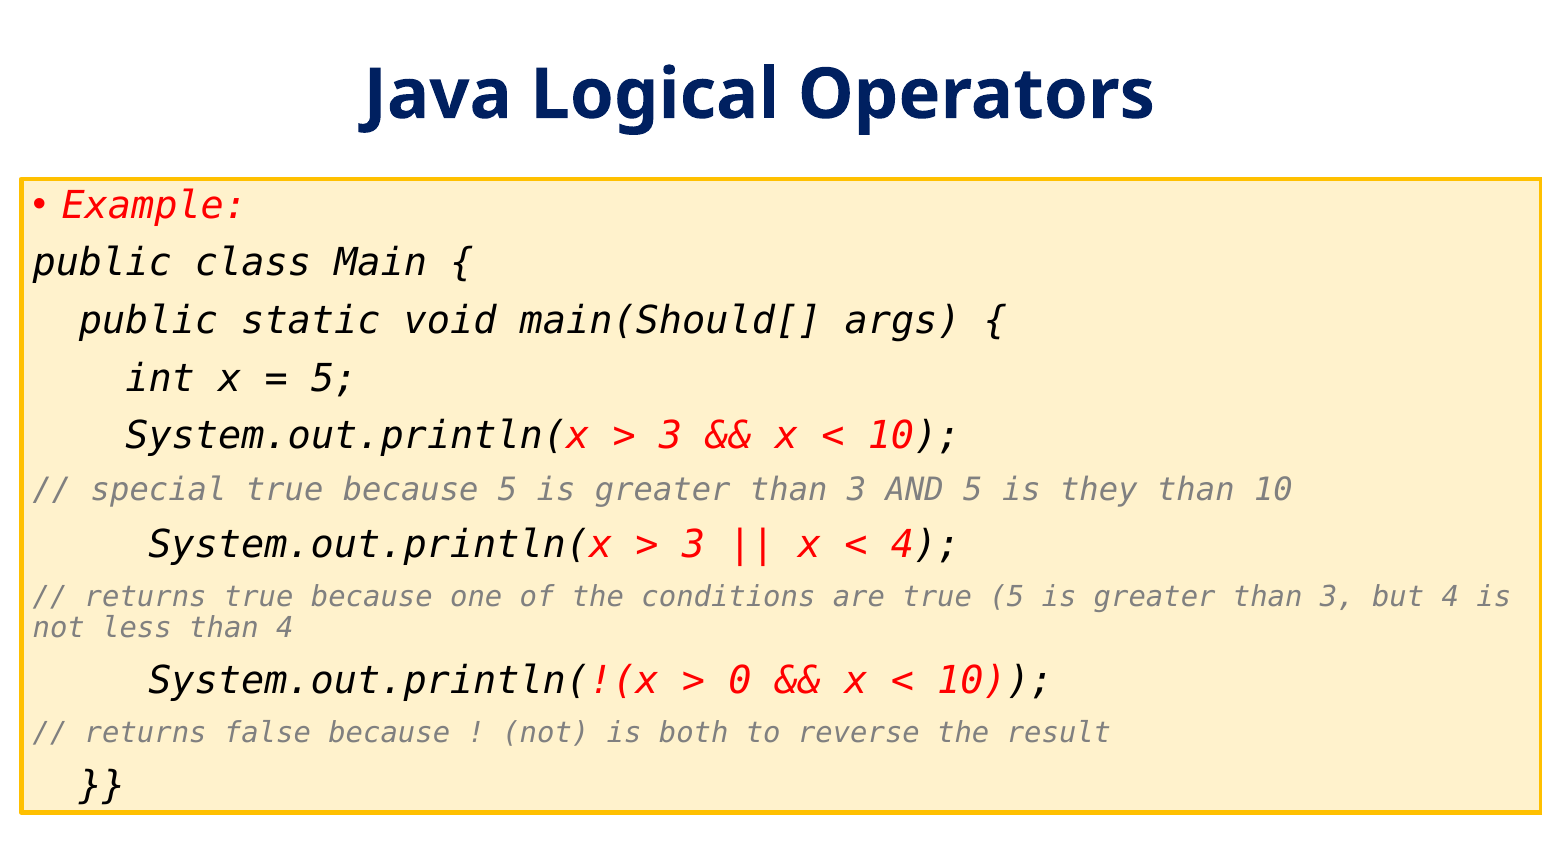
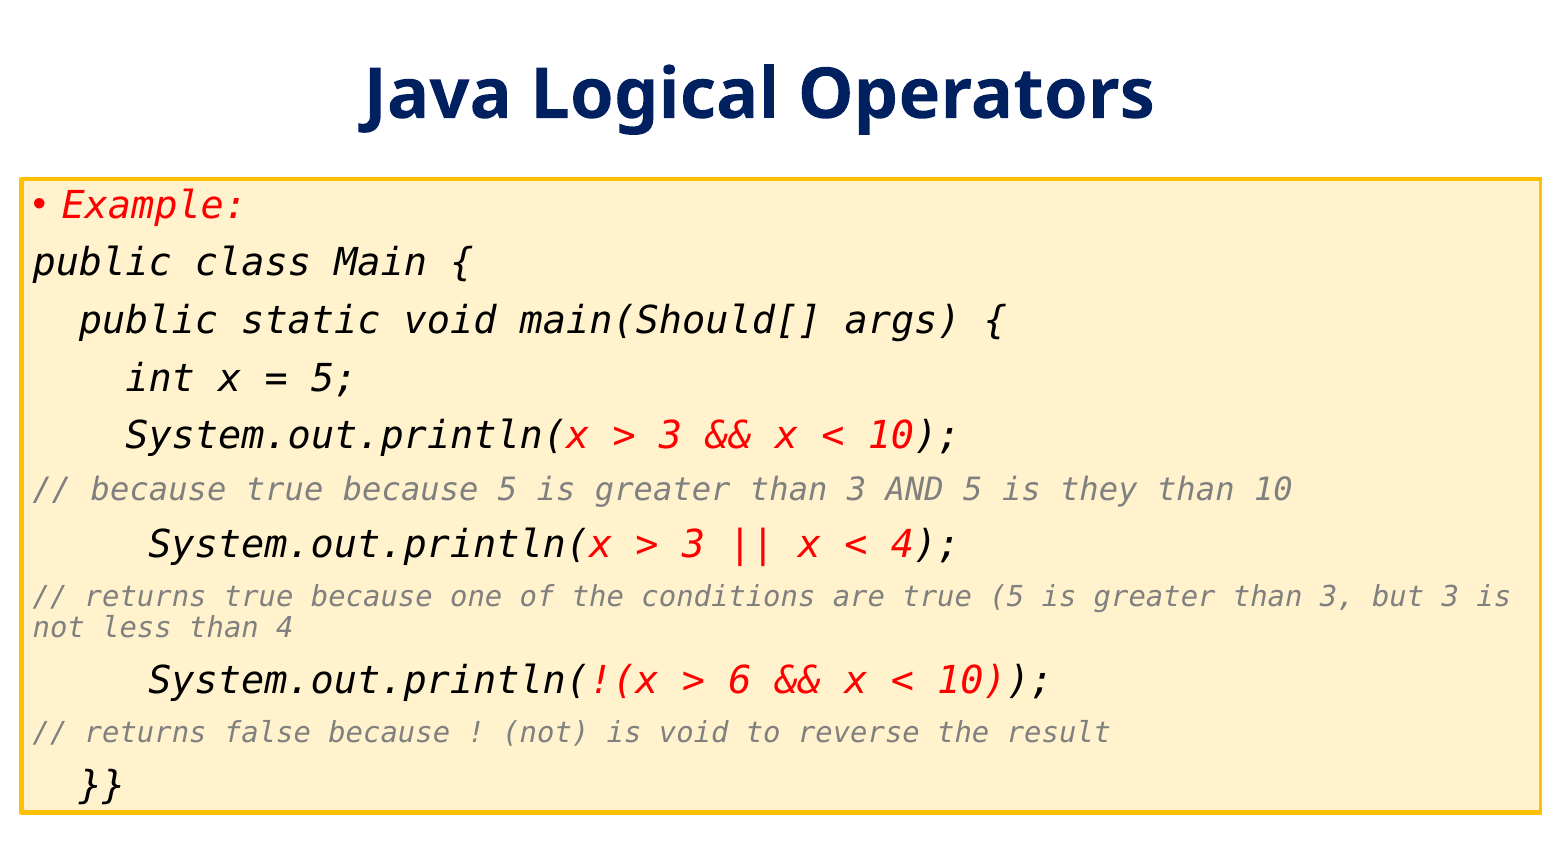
special: special -> because (159, 490)
but 4: 4 -> 3 (1450, 597)
0: 0 -> 6 (740, 681)
is both: both -> void (694, 733)
